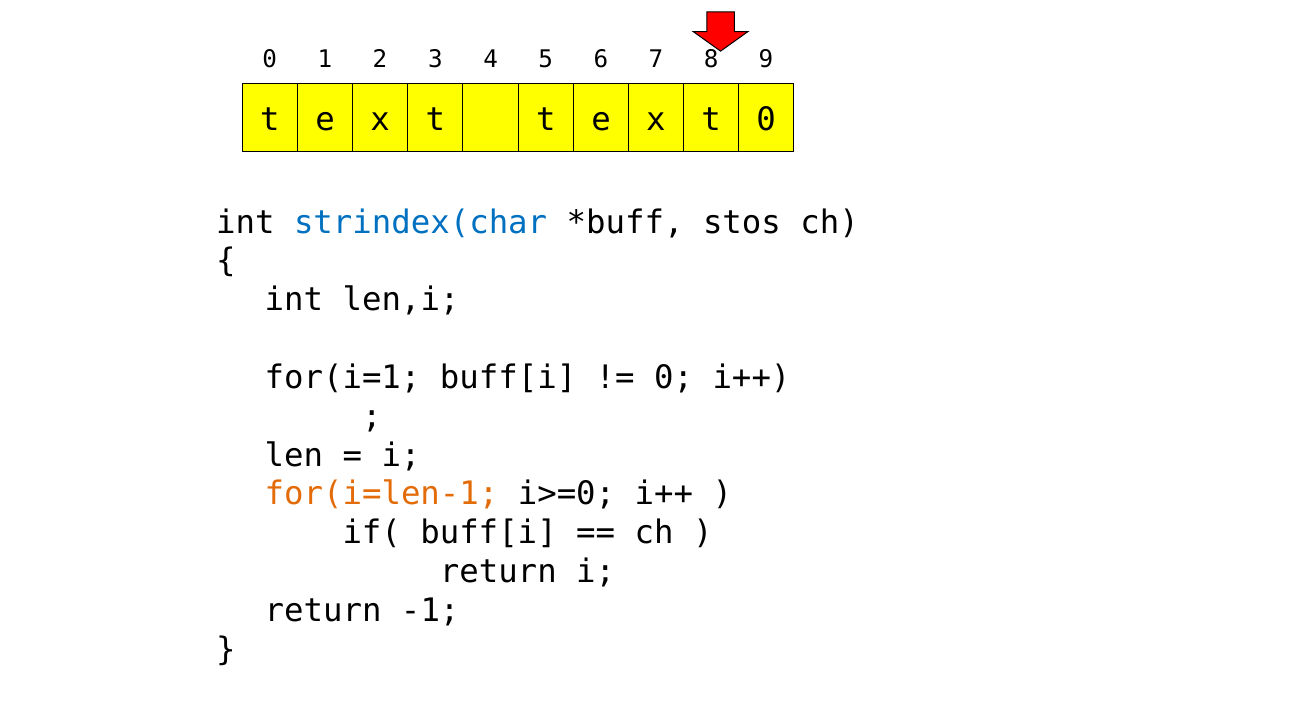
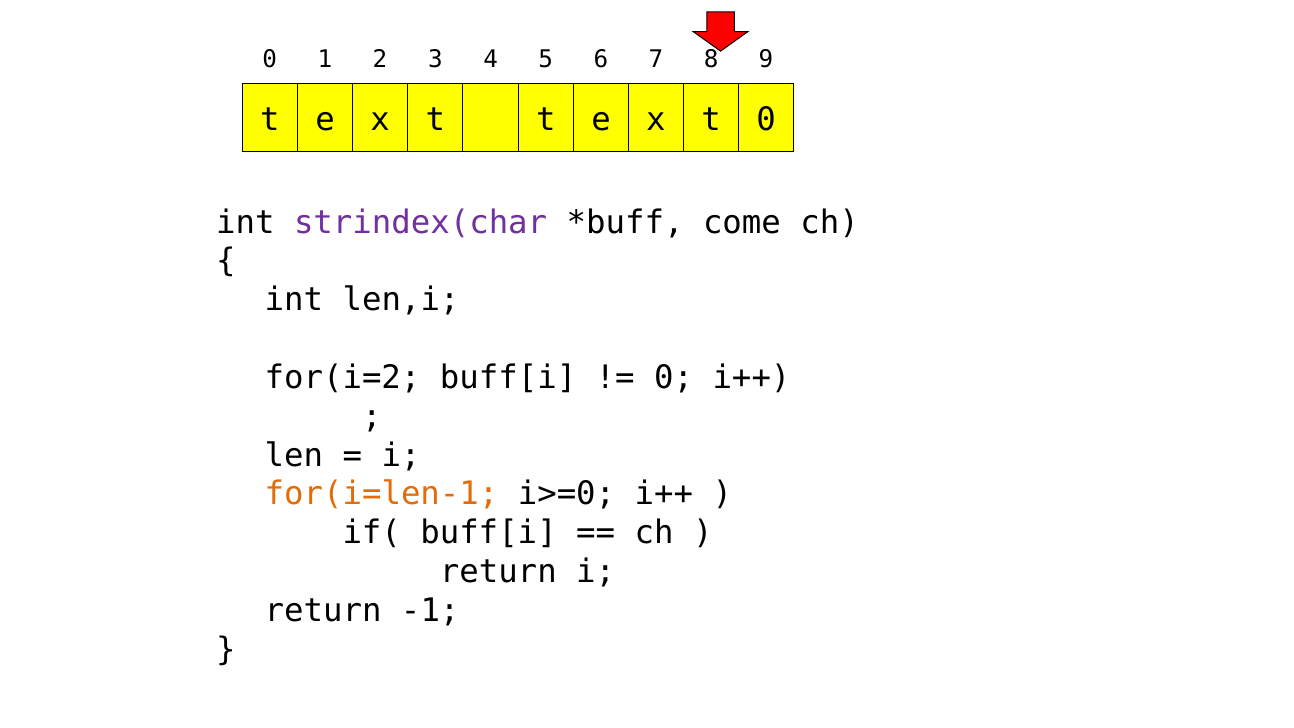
strindex(char colour: blue -> purple (421, 222)
stos: stos -> come (742, 222)
for(i=1: for(i=1 -> for(i=2 (343, 378)
